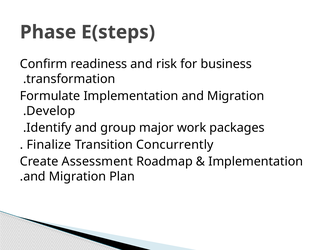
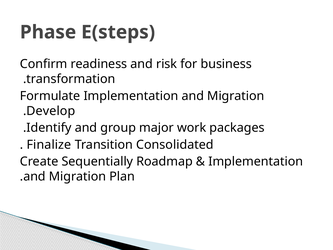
Concurrently: Concurrently -> Consolidated (175, 144)
Assessment: Assessment -> Sequentially (97, 161)
